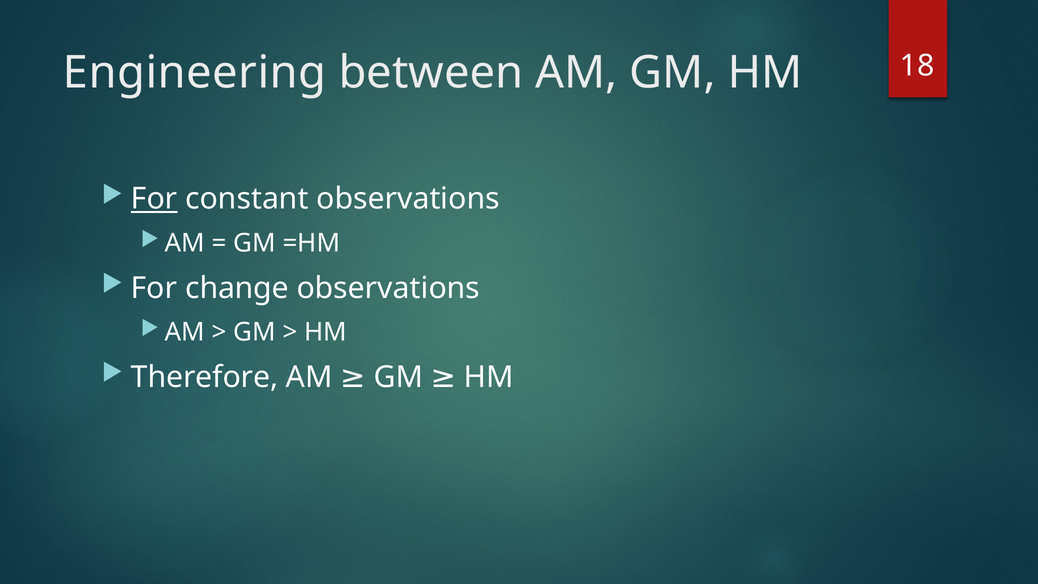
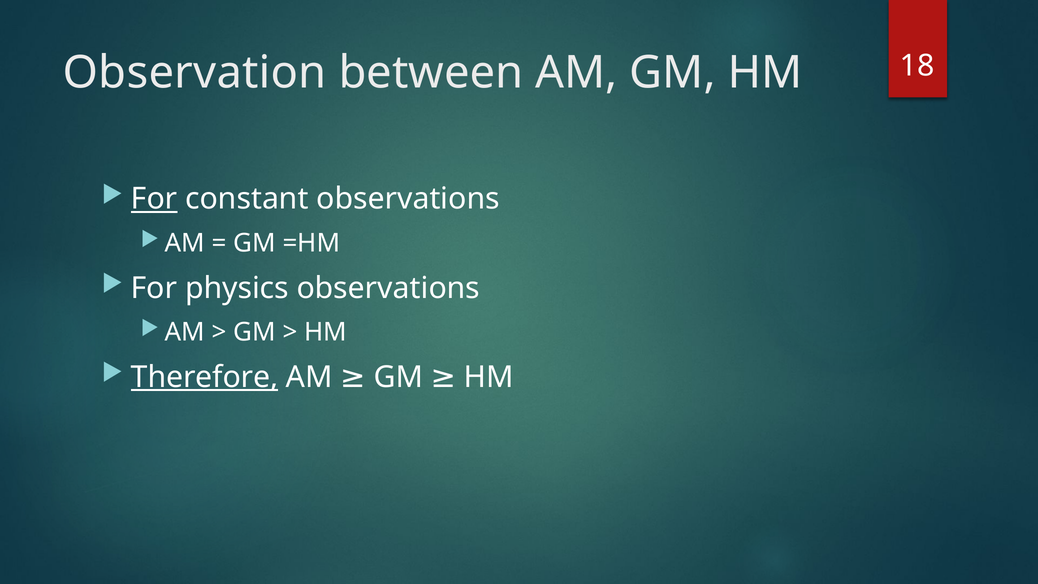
Engineering: Engineering -> Observation (195, 73)
change: change -> physics (237, 288)
Therefore underline: none -> present (205, 377)
